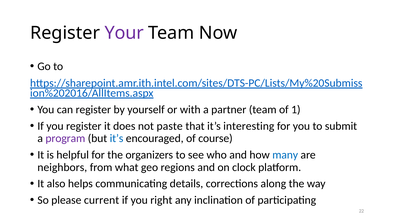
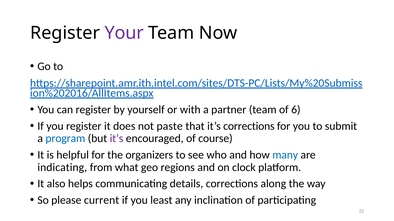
1: 1 -> 6 (296, 110)
it’s interesting: interesting -> corrections (249, 126)
program colour: purple -> blue (65, 139)
it’s colour: blue -> purple (117, 139)
neighbors: neighbors -> indicating (62, 168)
right: right -> least (161, 201)
